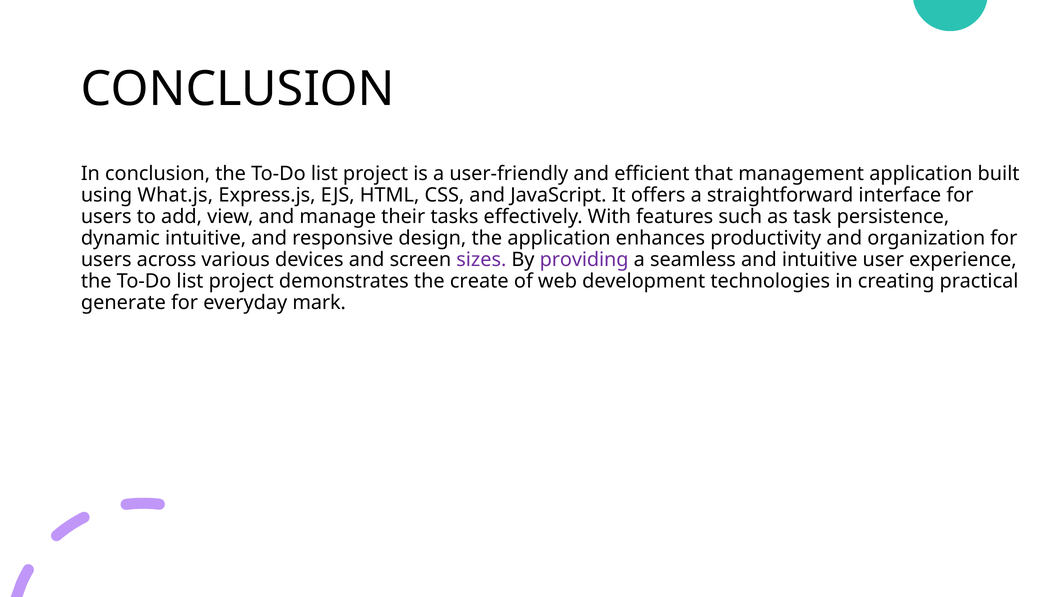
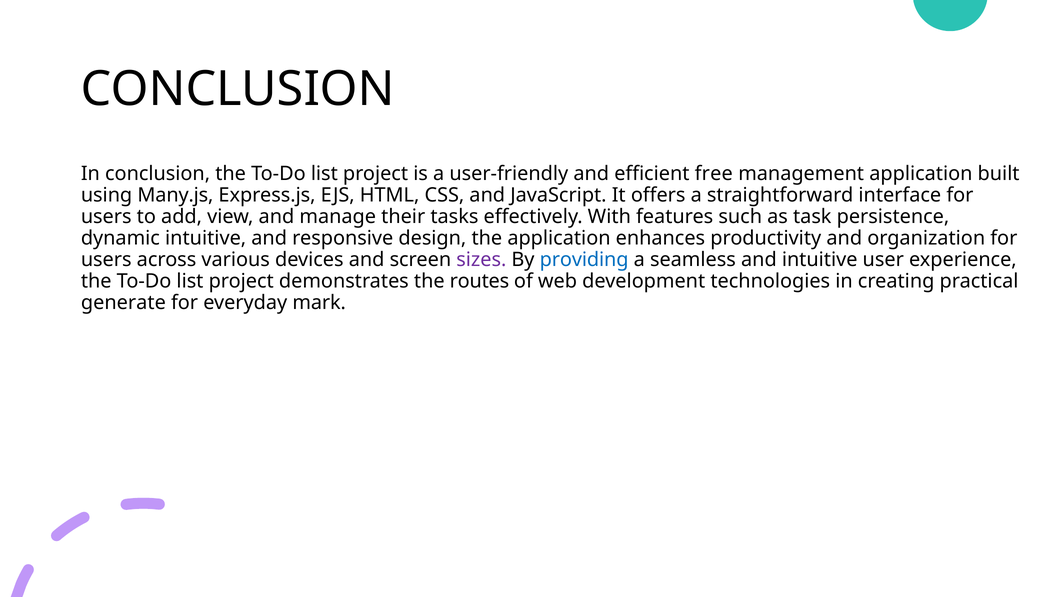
that: that -> free (714, 173)
What.js: What.js -> Many.js (175, 195)
providing colour: purple -> blue (584, 259)
create: create -> routes (479, 281)
